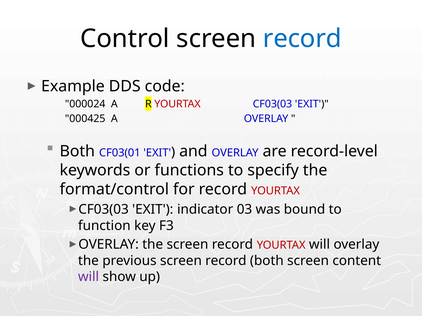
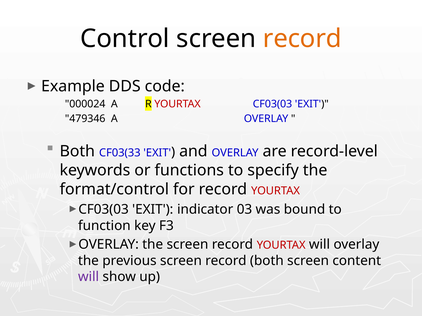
record colour: blue -> orange (302, 39)
000425: 000425 -> 479346 (85, 119)
CF03(01: CF03(01 -> CF03(33 (120, 153)
